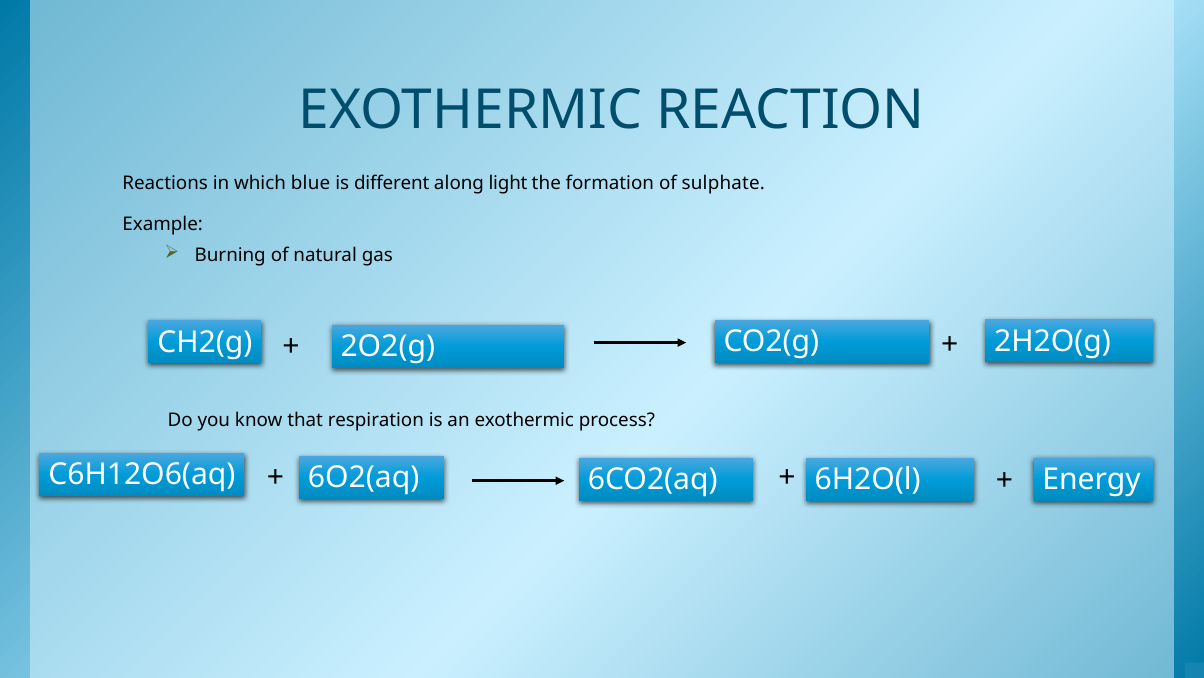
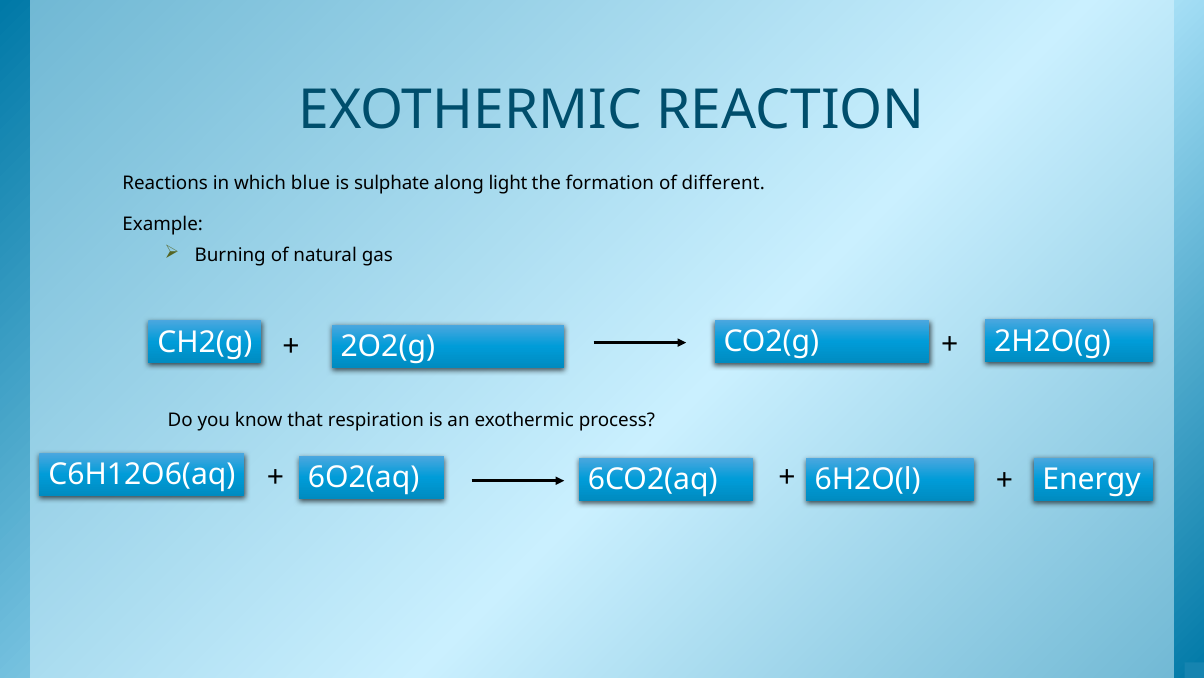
different: different -> sulphate (392, 183)
sulphate: sulphate -> different (723, 183)
